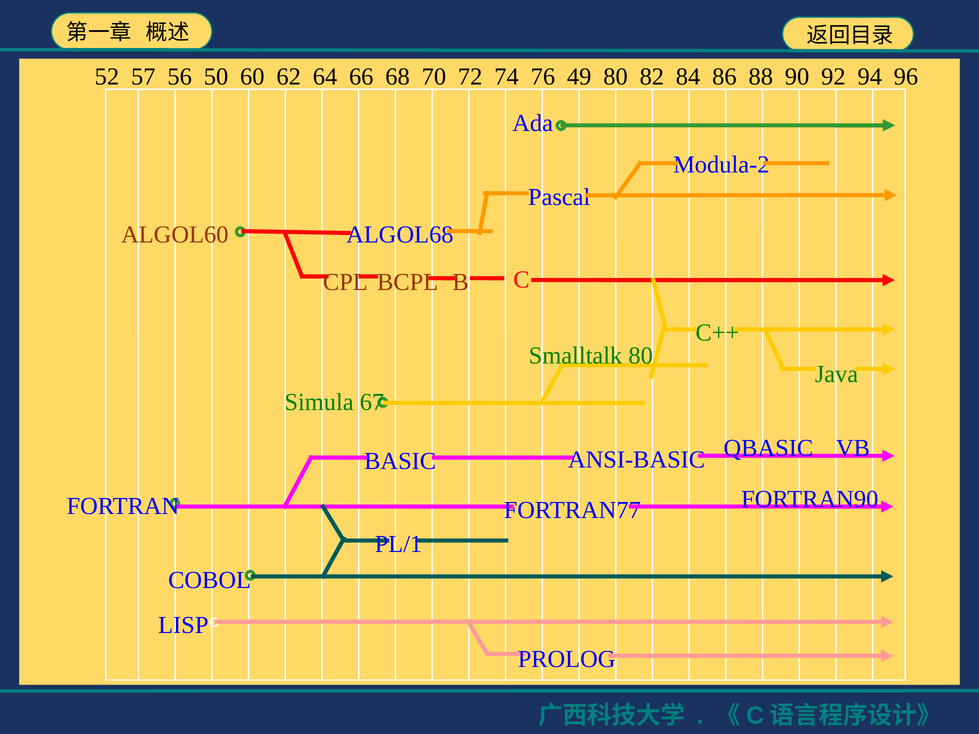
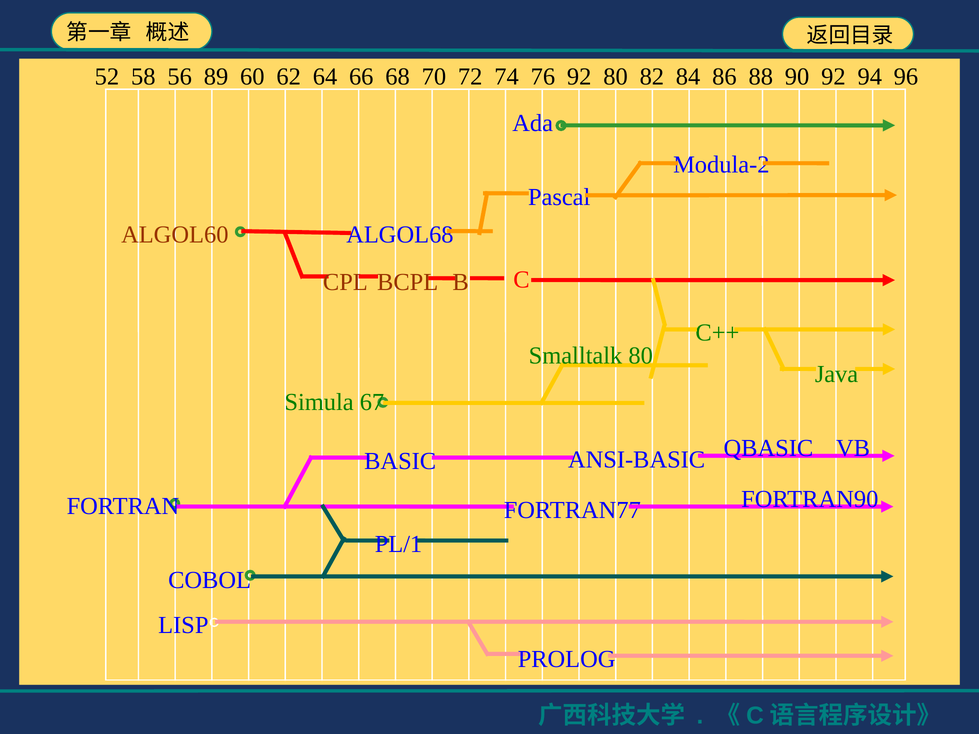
57: 57 -> 58 (143, 77)
50: 50 -> 89 (216, 77)
76 49: 49 -> 92 (579, 77)
